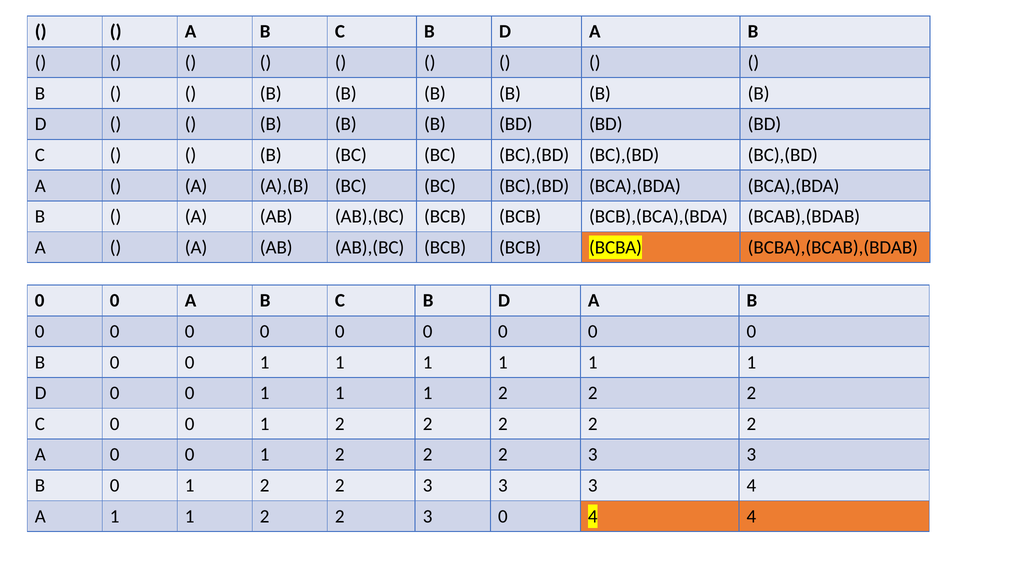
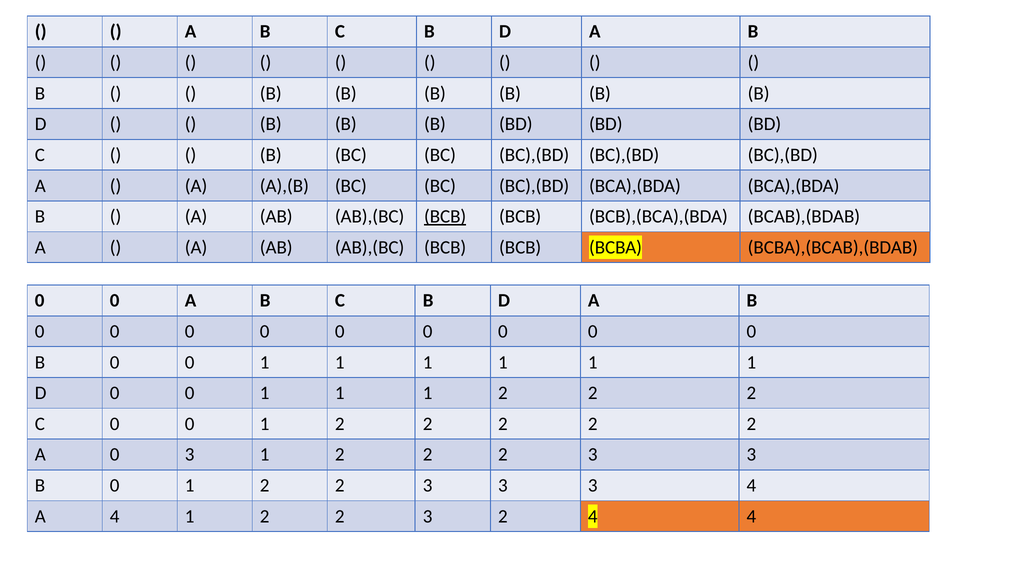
BCB underline: none -> present (445, 217)
A 0 0: 0 -> 3 (190, 455)
A 1: 1 -> 4 (115, 516)
3 0: 0 -> 2 (503, 516)
